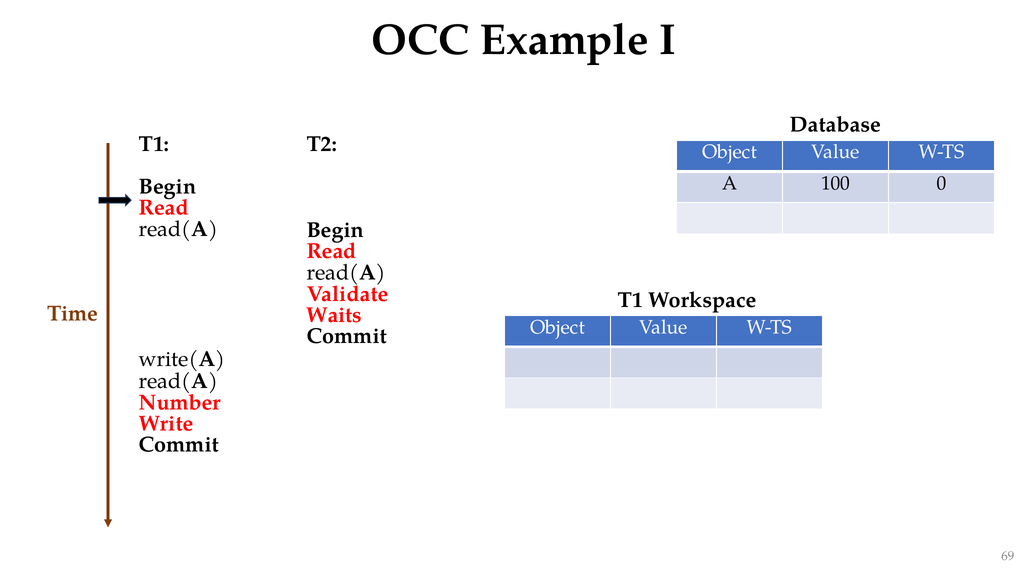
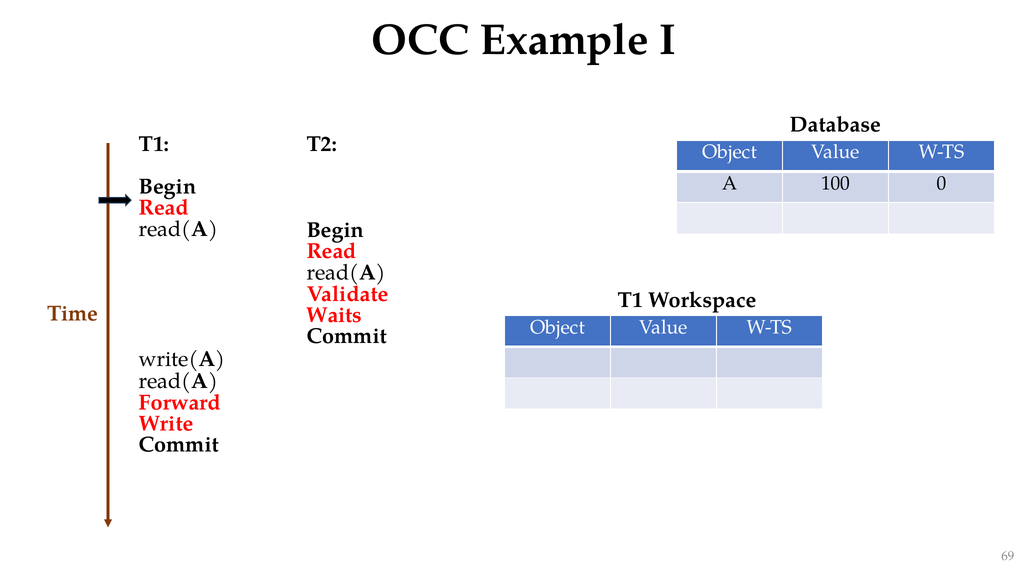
Number: Number -> Forward (180, 402)
